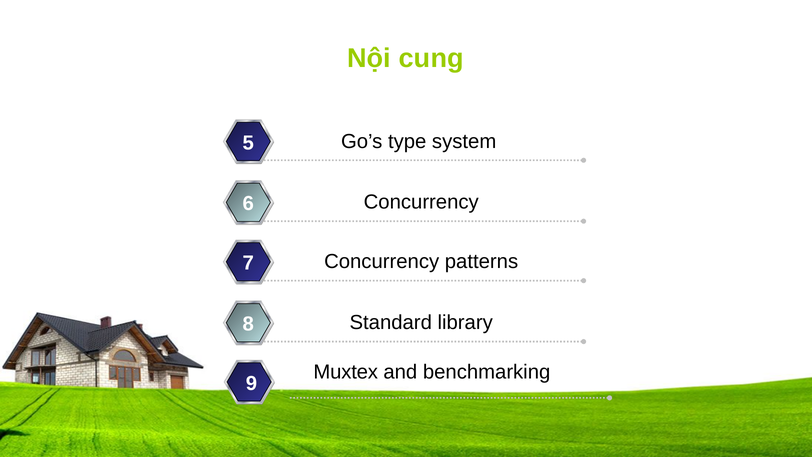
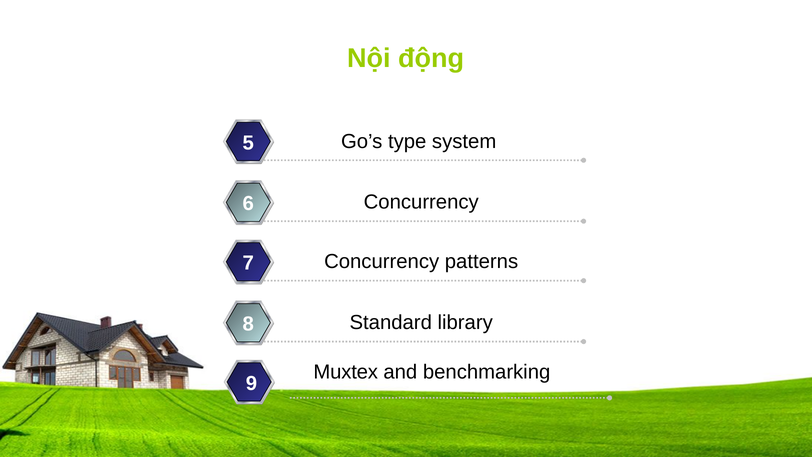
cung: cung -> động (431, 58)
